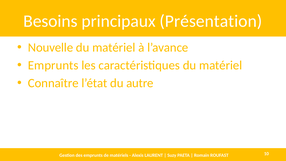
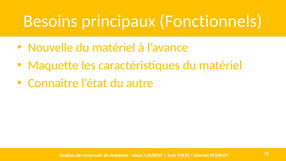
Présentation: Présentation -> Fonctionnels (211, 21)
Emprunts: Emprunts -> Maquette (53, 65)
